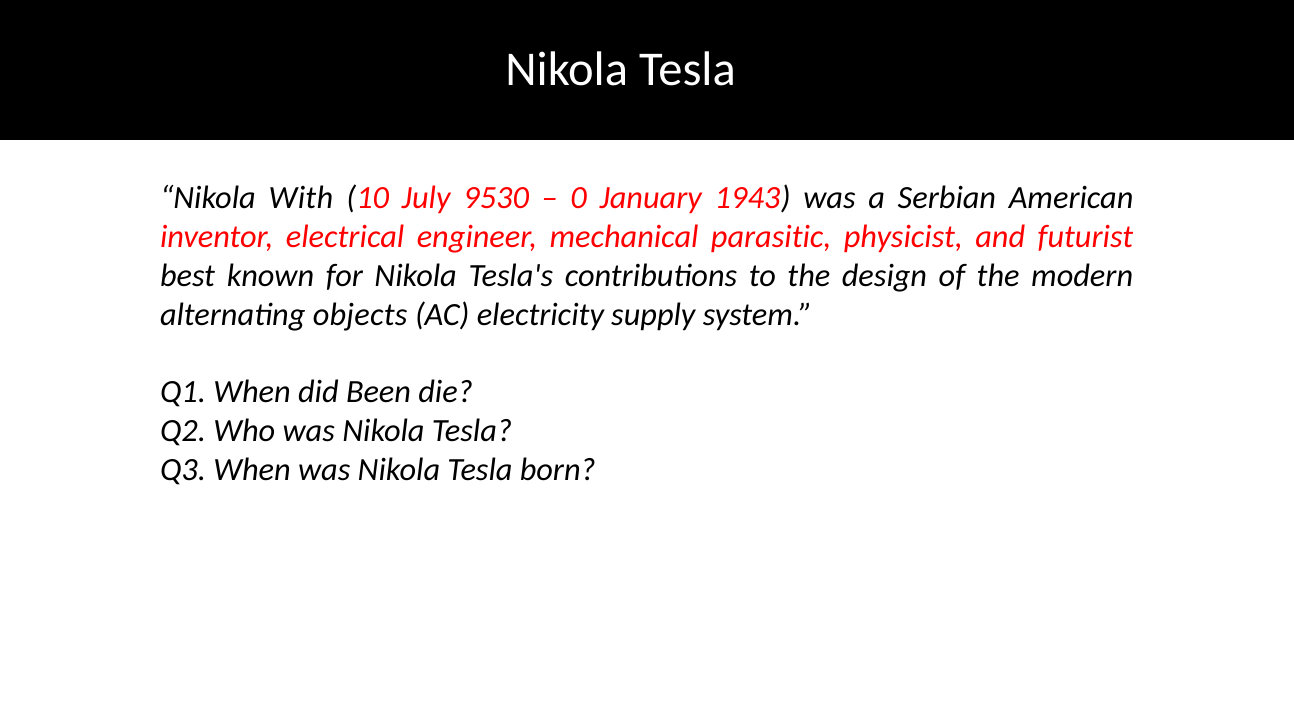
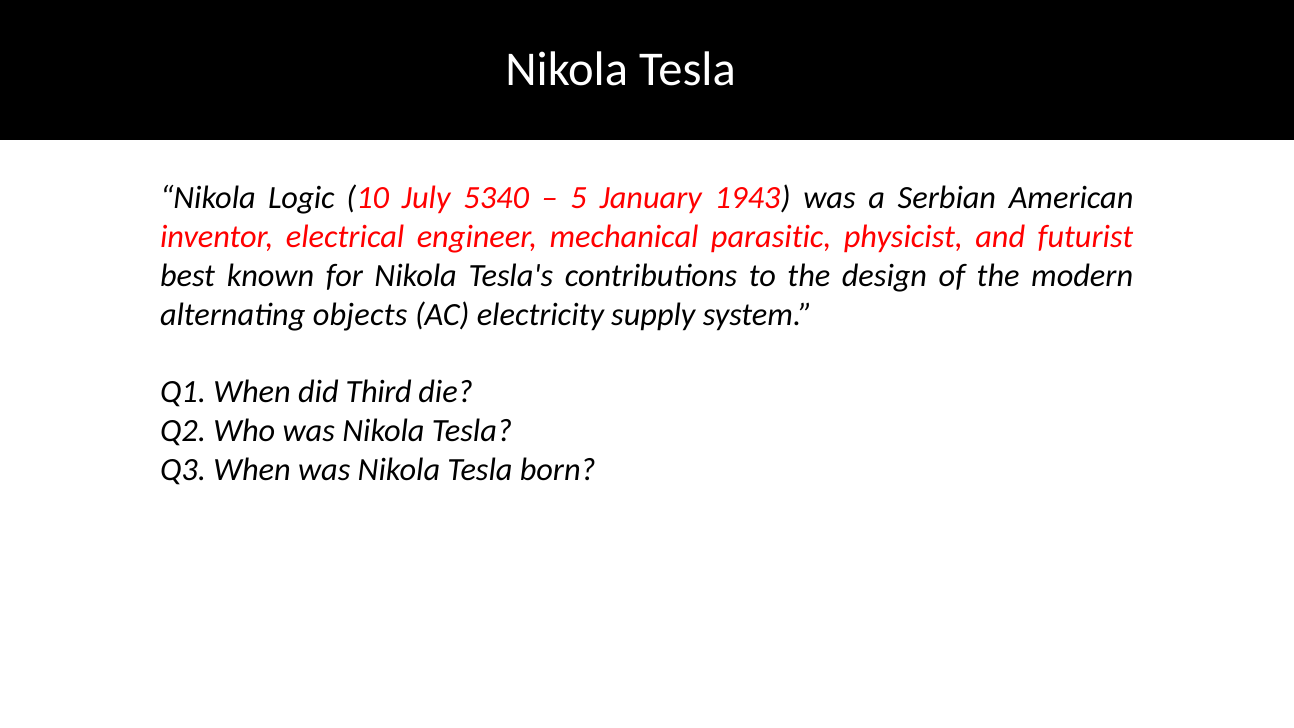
With: With -> Logic (301, 198)
9530: 9530 -> 5340 (496, 198)
0: 0 -> 5 (579, 198)
Been: Been -> Third (379, 392)
